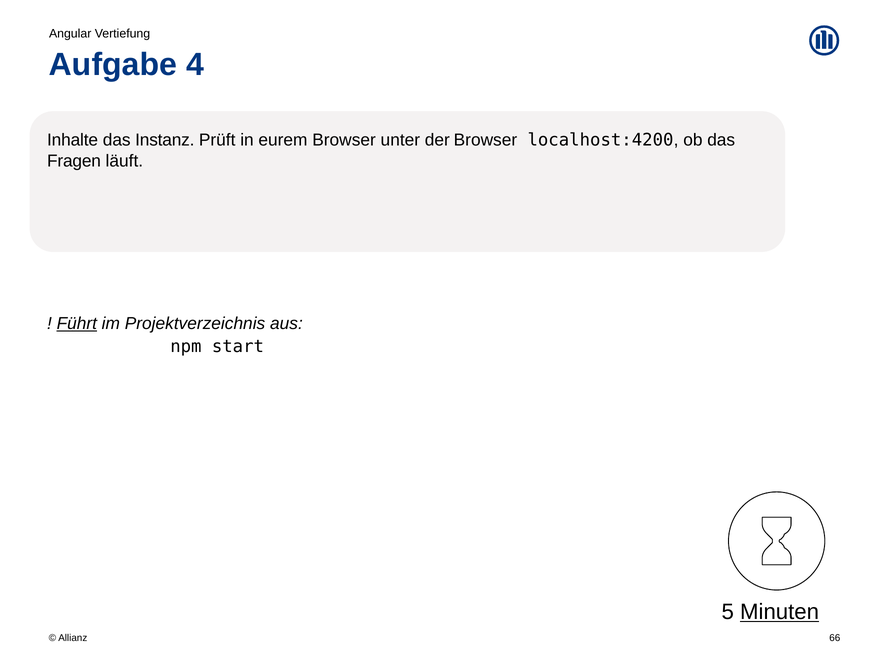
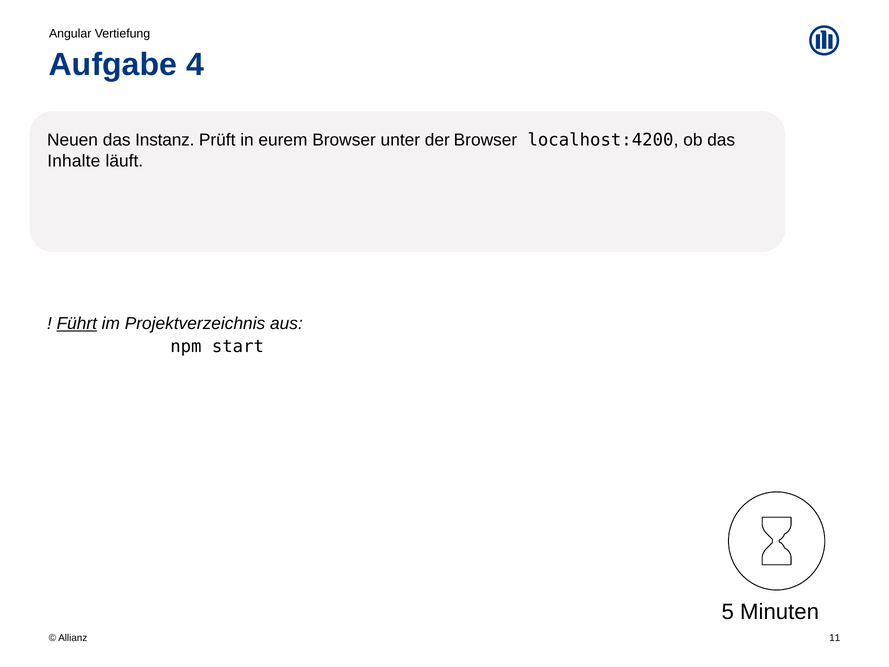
Inhalte: Inhalte -> Neuen (72, 140)
Fragen: Fragen -> Inhalte (74, 161)
Minuten underline: present -> none (780, 612)
66: 66 -> 11 (835, 638)
